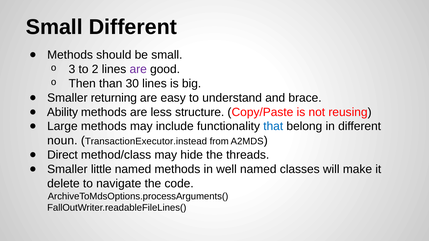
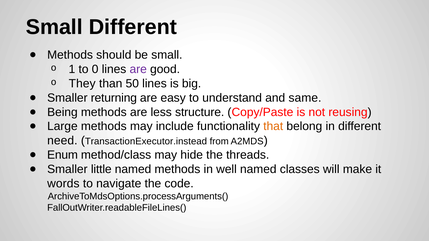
3: 3 -> 1 (72, 69)
2: 2 -> 0 (95, 69)
Then: Then -> They (82, 84)
30: 30 -> 50 (132, 84)
brace: brace -> same (305, 98)
Ability: Ability -> Being (62, 112)
that colour: blue -> orange (273, 127)
noun: noun -> need (62, 141)
Direct: Direct -> Enum (62, 155)
delete: delete -> words (63, 184)
